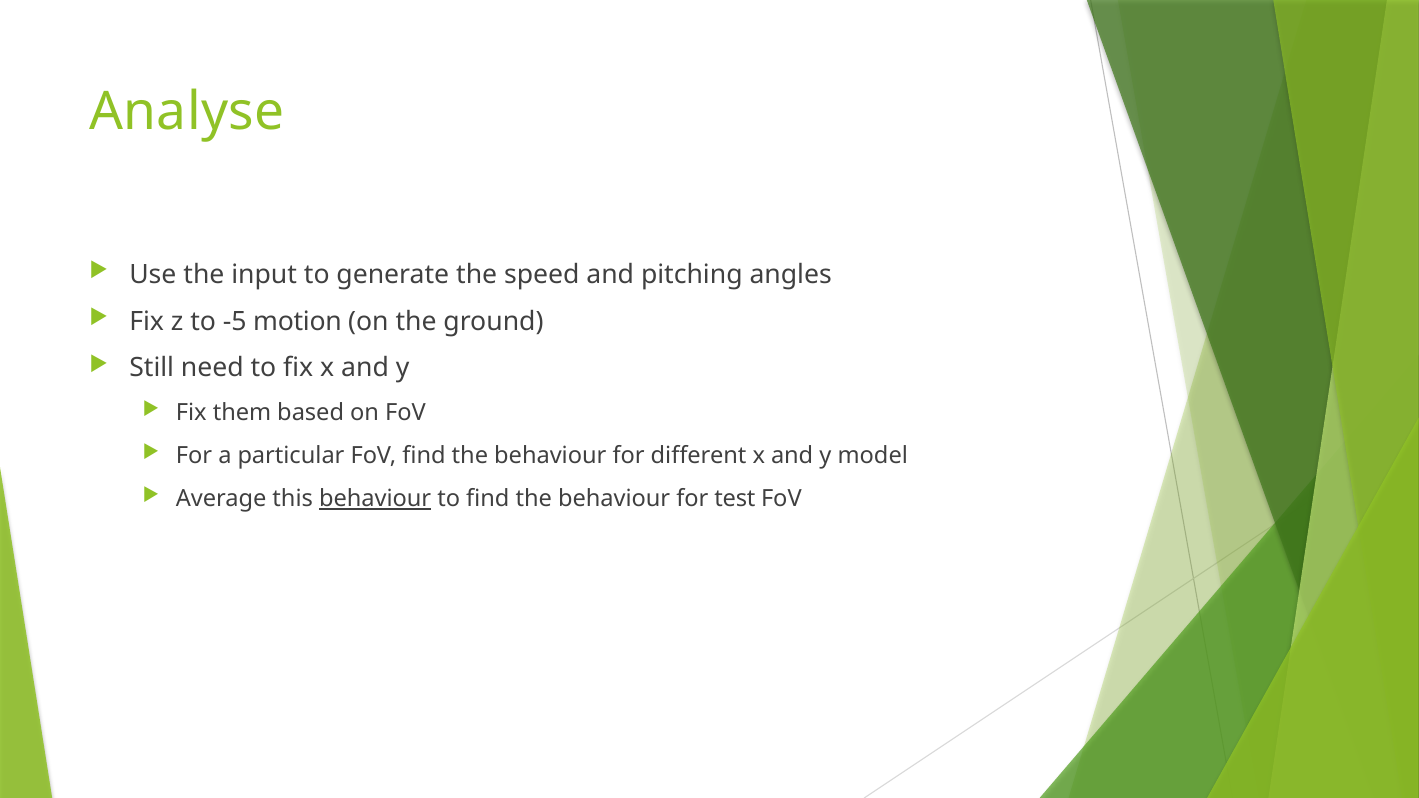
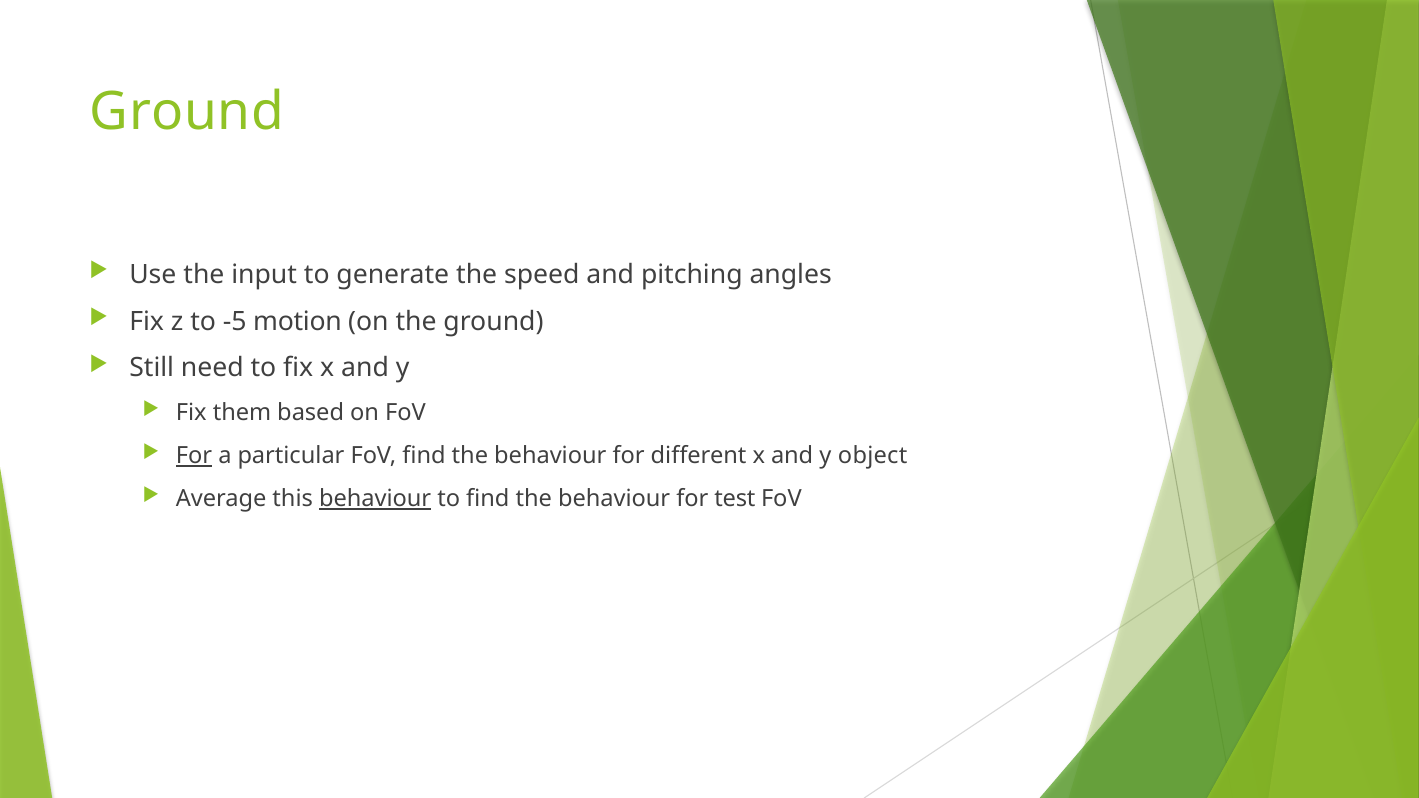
Analyse: Analyse -> Ground (187, 112)
For underline: none -> present (194, 456)
model: model -> object (873, 456)
